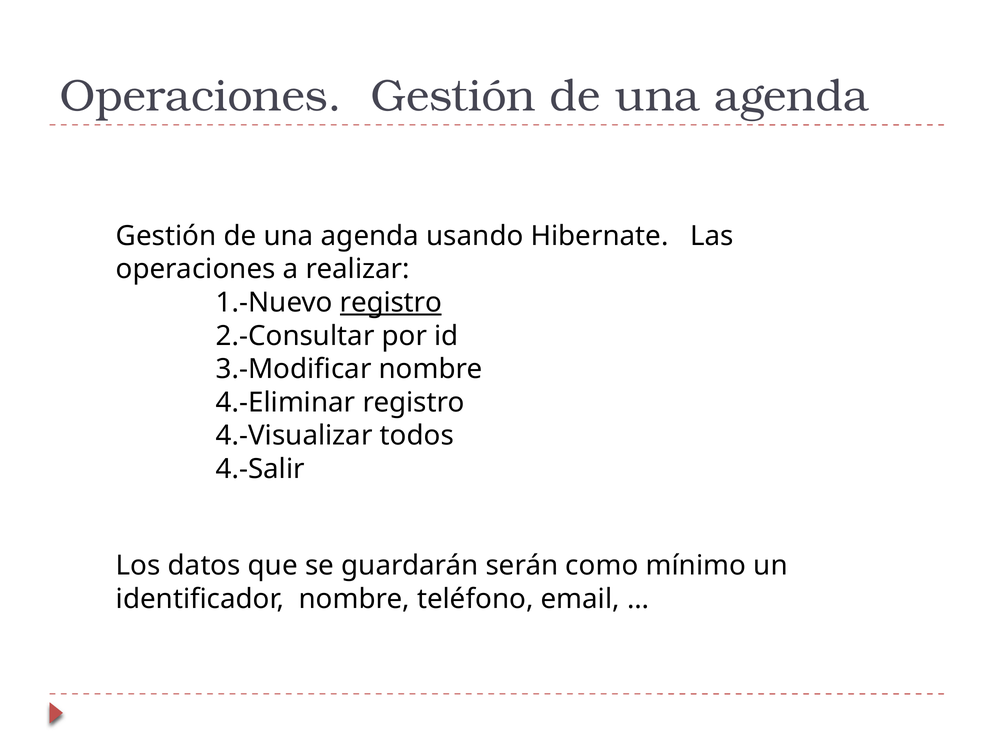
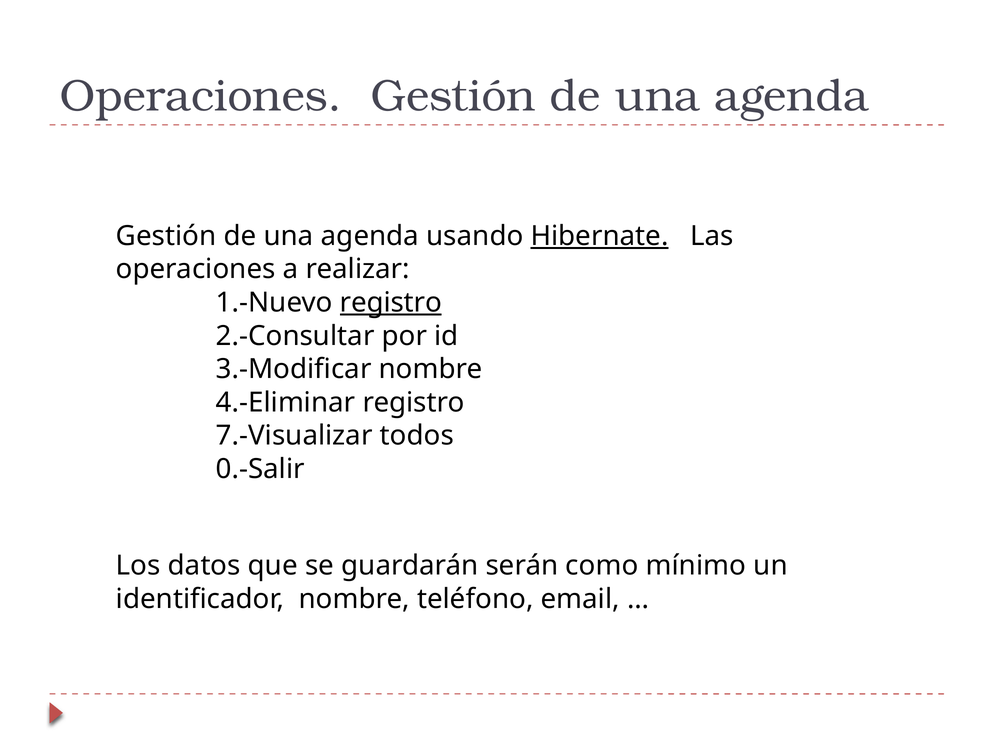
Hibernate underline: none -> present (600, 236)
4.-Visualizar: 4.-Visualizar -> 7.-Visualizar (294, 436)
4.-Salir: 4.-Salir -> 0.-Salir (260, 469)
